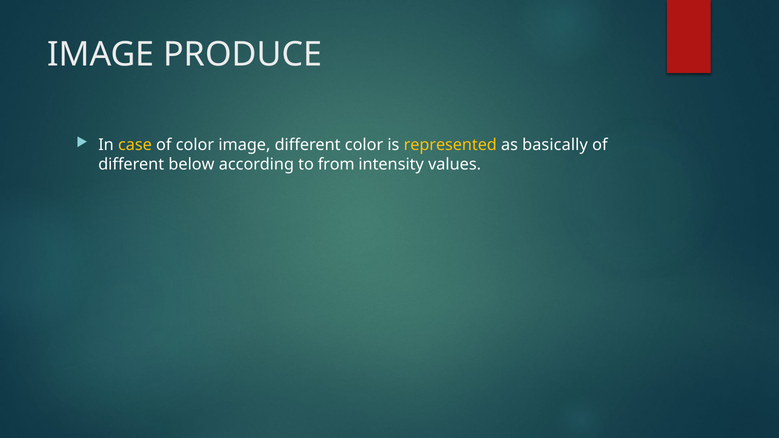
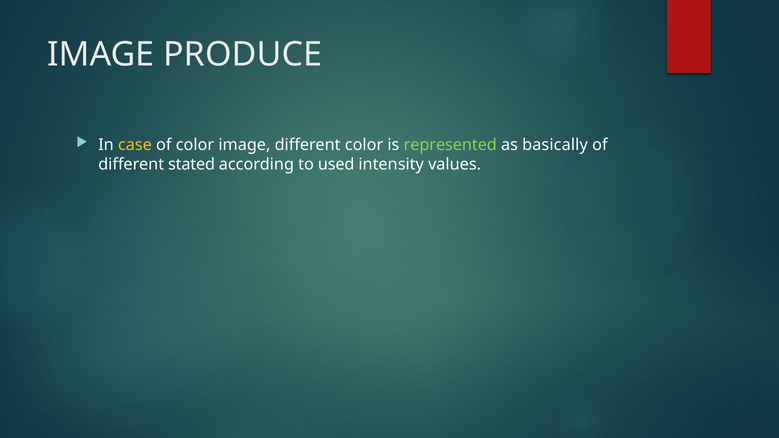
represented colour: yellow -> light green (450, 145)
below: below -> stated (192, 164)
from: from -> used (336, 164)
